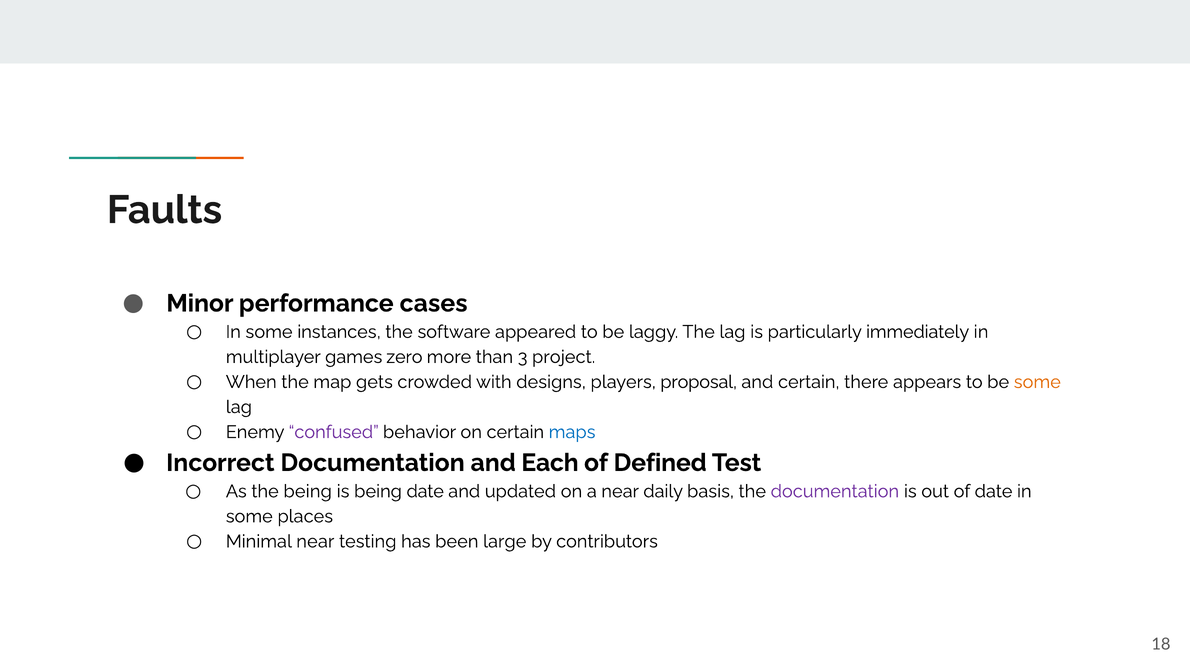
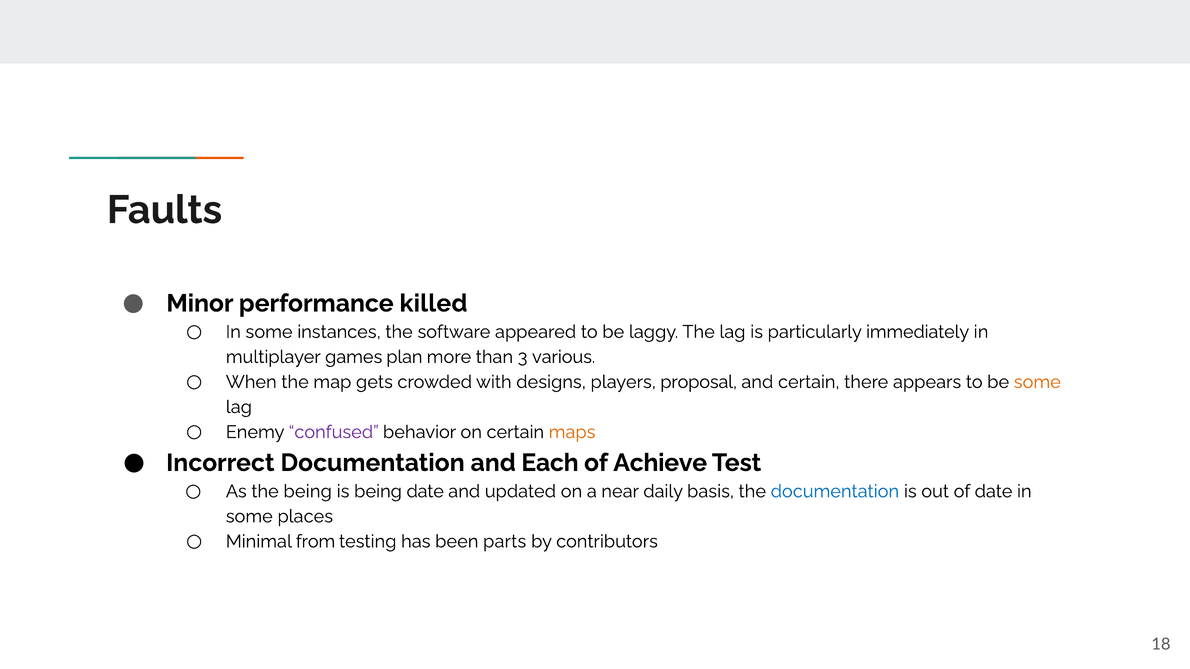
cases: cases -> killed (434, 304)
zero: zero -> plan (404, 357)
project: project -> various (564, 357)
maps colour: blue -> orange (572, 432)
Defined: Defined -> Achieve (660, 463)
documentation colour: purple -> blue (835, 492)
Minimal near: near -> from (316, 542)
large: large -> parts (505, 542)
